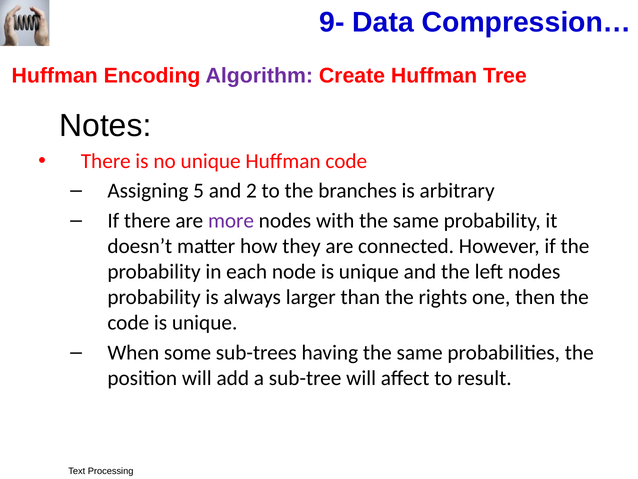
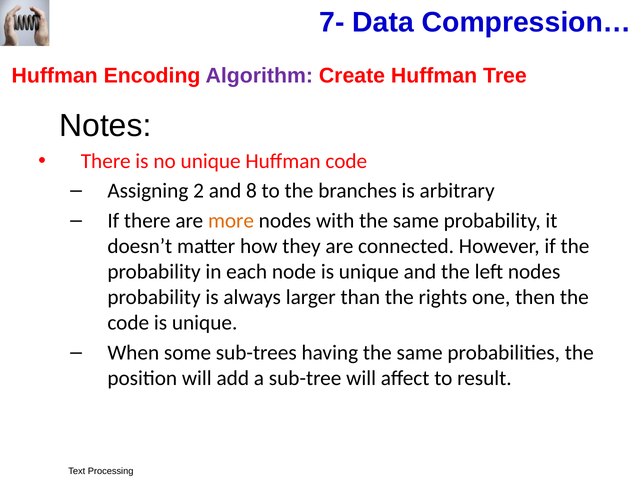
9-: 9- -> 7- (332, 22)
5: 5 -> 2 (199, 191)
2: 2 -> 8 (251, 191)
more colour: purple -> orange (231, 221)
